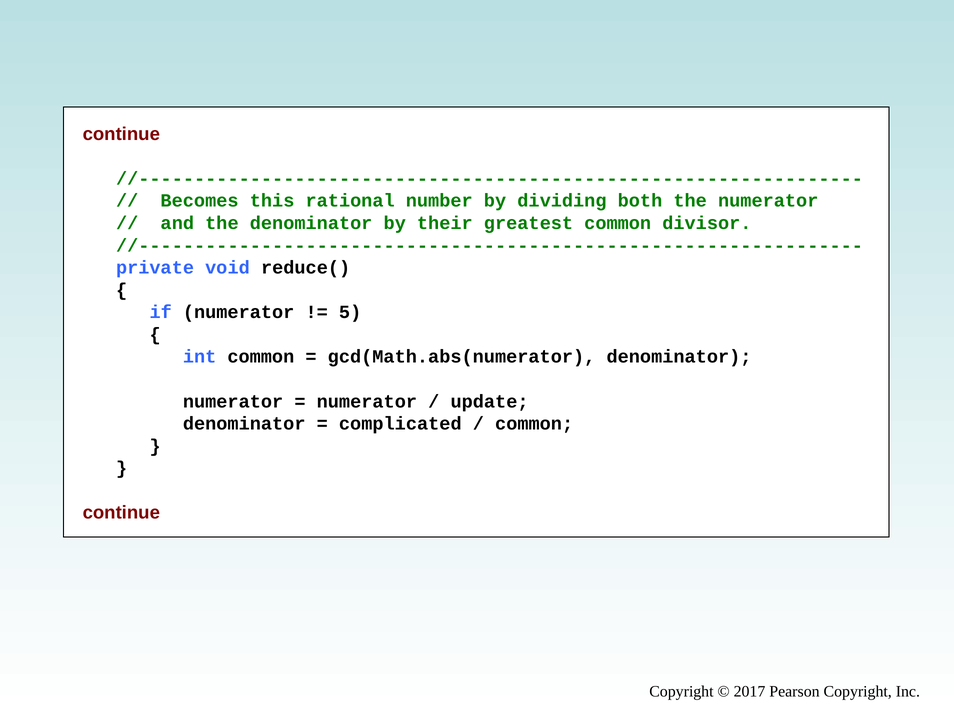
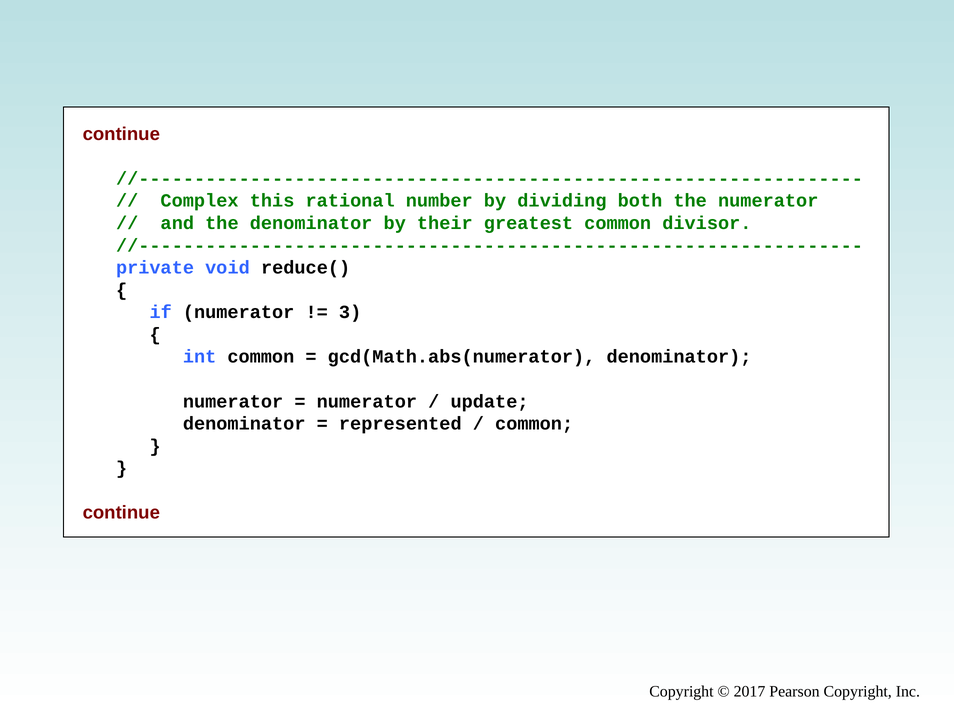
Becomes: Becomes -> Complex (200, 201)
5: 5 -> 3 (350, 312)
complicated: complicated -> represented (400, 423)
